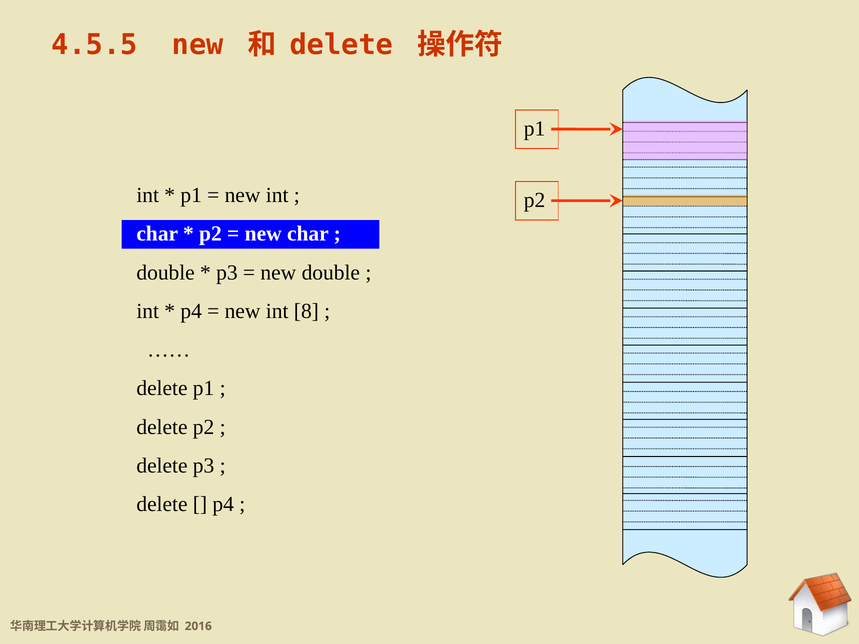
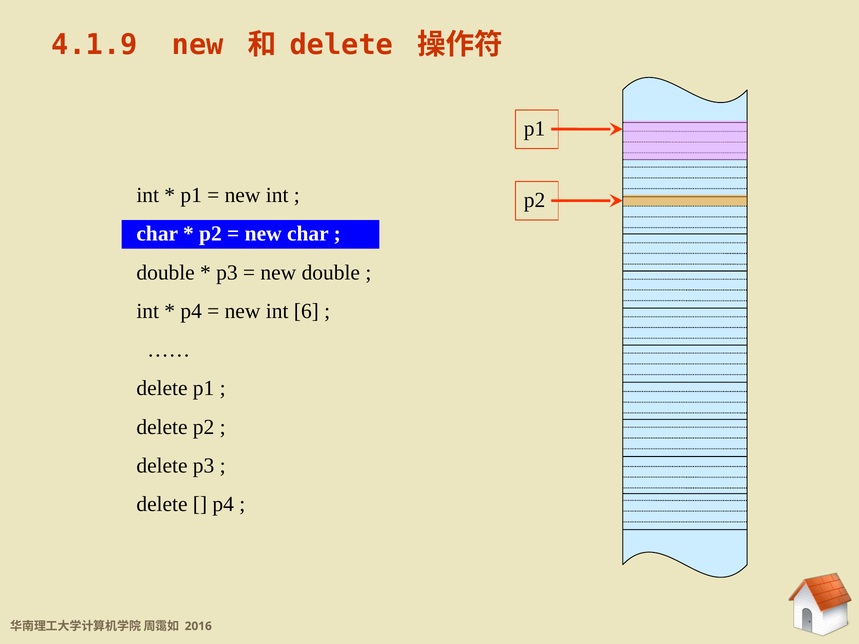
4.5.5: 4.5.5 -> 4.1.9 (94, 45)
8: 8 -> 6 (306, 311)
